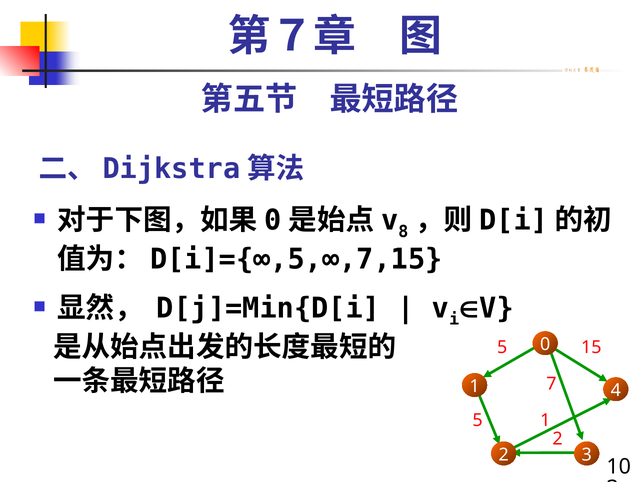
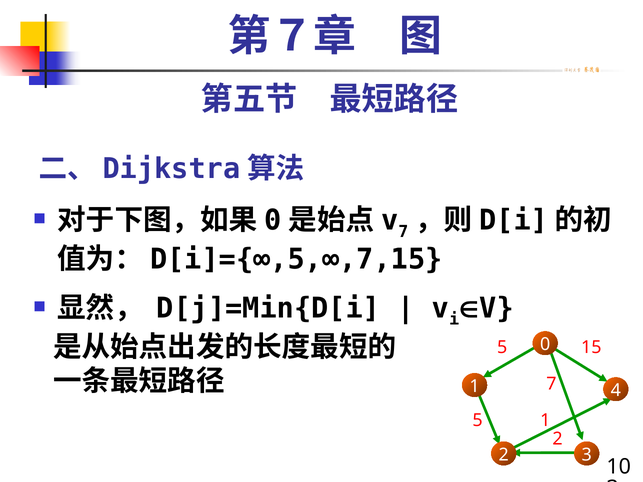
8: 8 -> 7 (403, 232)
